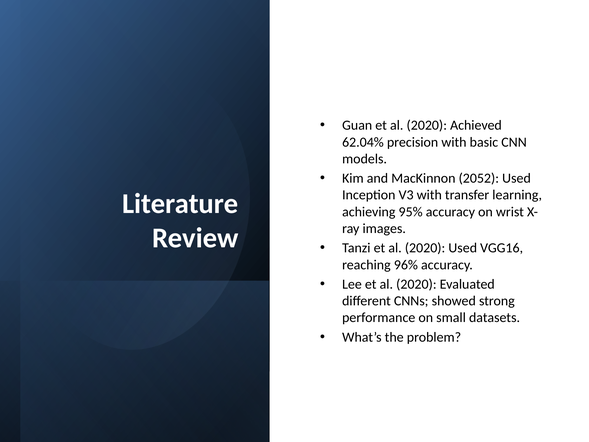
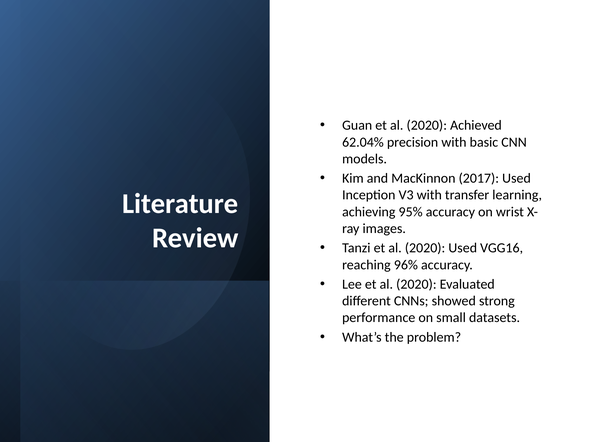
2052: 2052 -> 2017 (479, 178)
